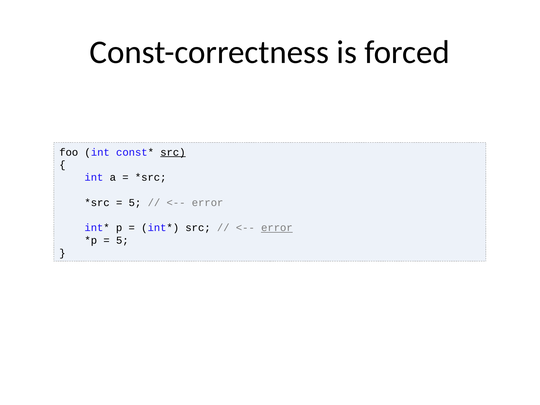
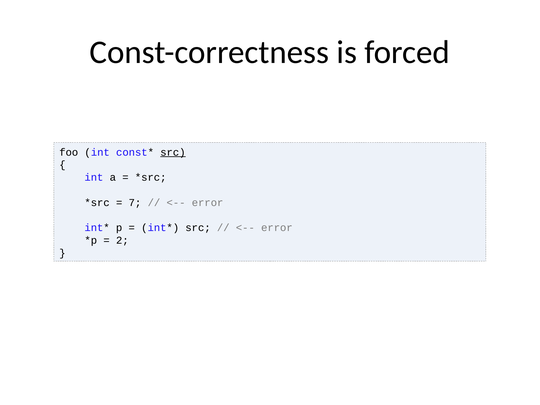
5: 5 -> 7 (135, 203)
error underline: present -> none (277, 228)
5: 5 -> 2 (122, 240)
